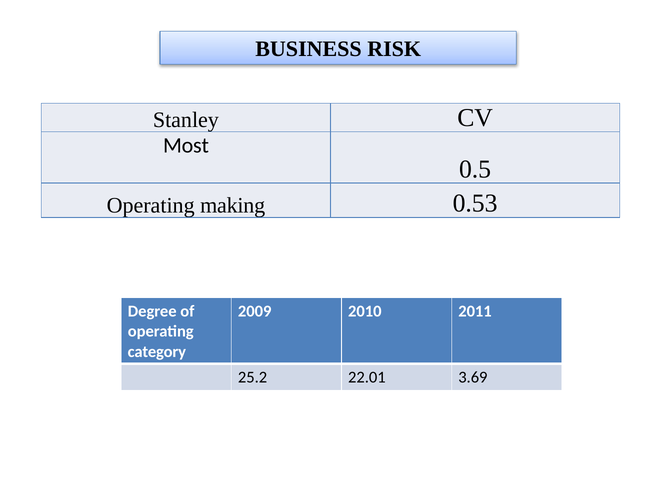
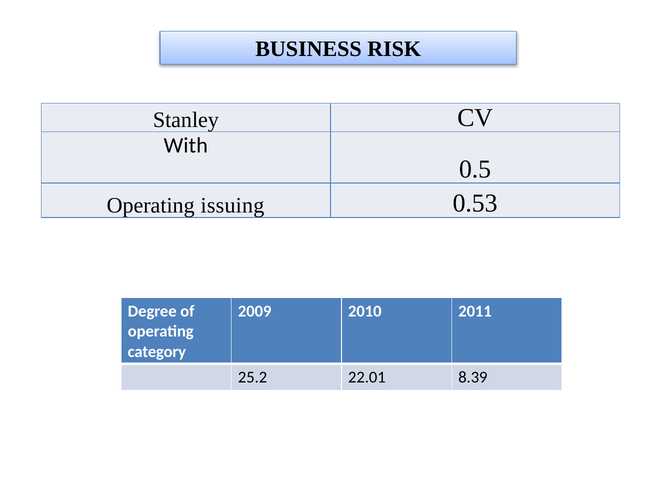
Most: Most -> With (186, 145)
making: making -> issuing (232, 205)
3.69: 3.69 -> 8.39 (473, 377)
